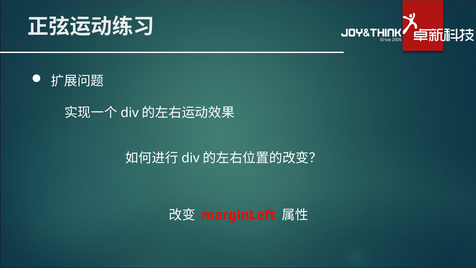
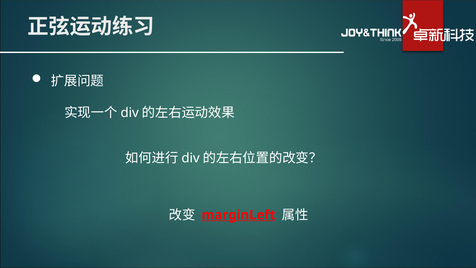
marginLeft underline: none -> present (238, 215)
